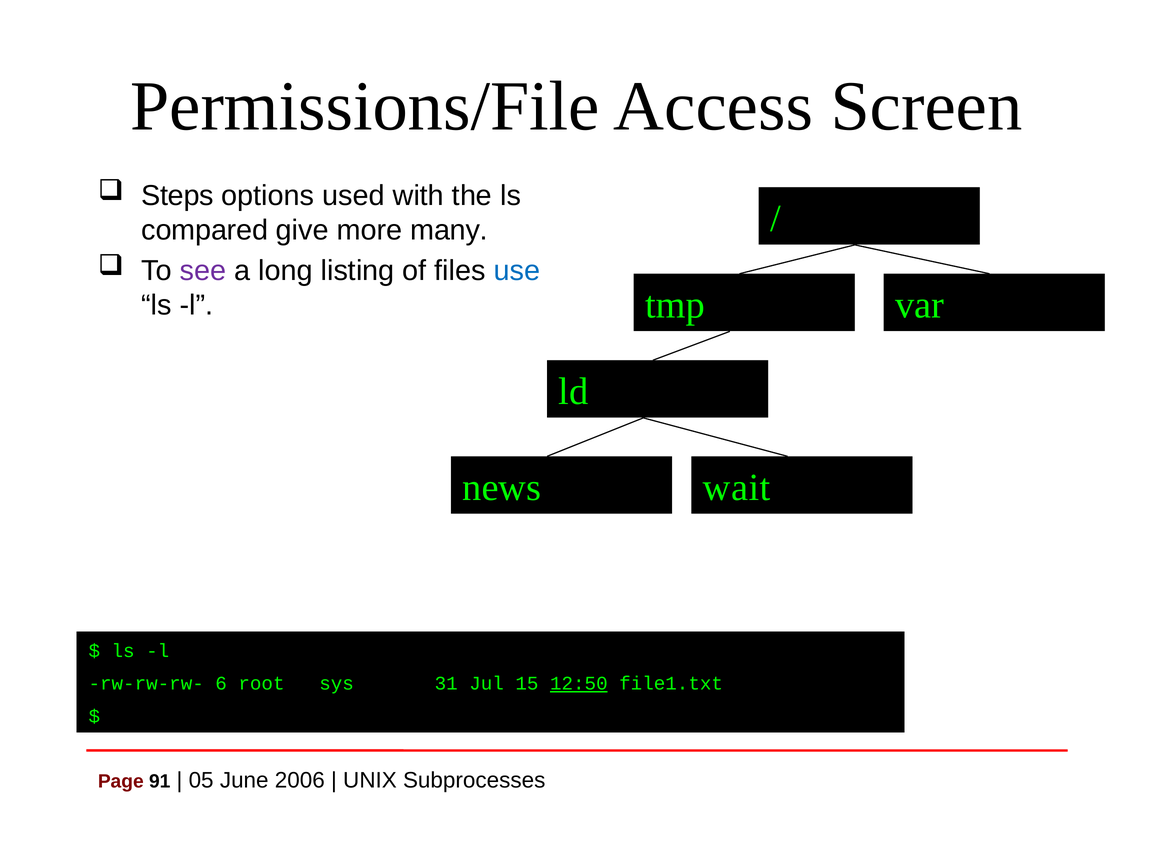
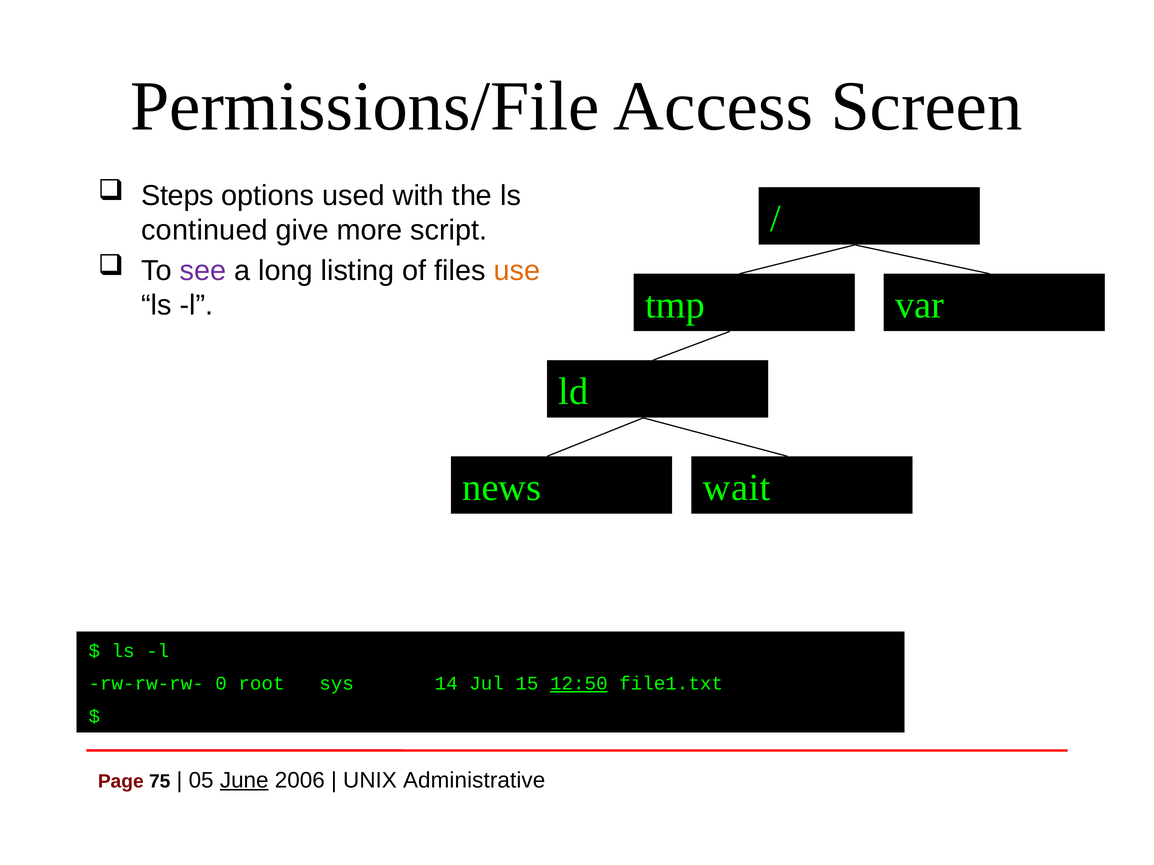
compared: compared -> continued (205, 230)
many: many -> script (449, 230)
use colour: blue -> orange (517, 271)
6: 6 -> 0 (221, 684)
31: 31 -> 14 (446, 684)
91: 91 -> 75 (160, 782)
June underline: none -> present (244, 781)
Subprocesses: Subprocesses -> Administrative (474, 781)
